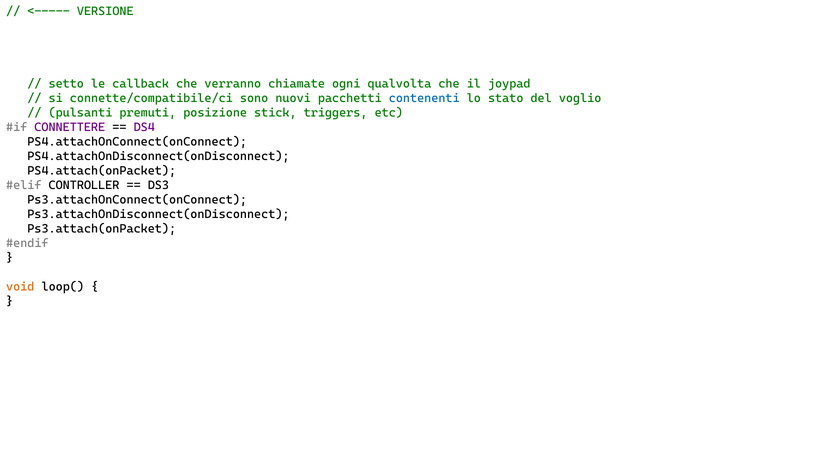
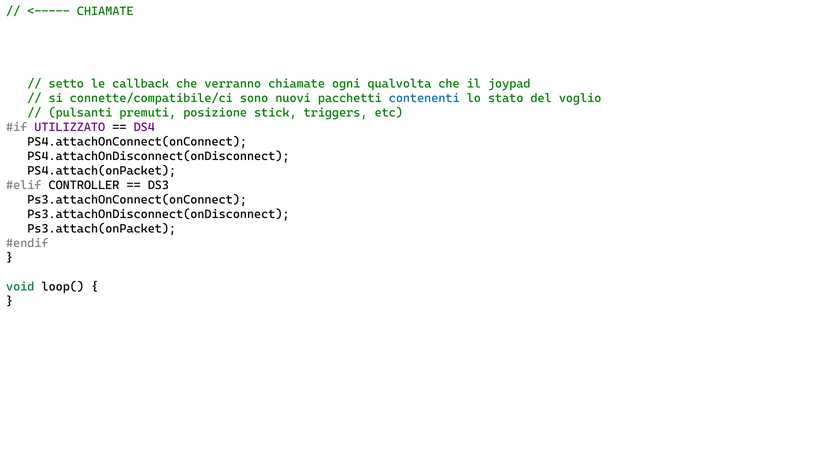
VERSIONE: VERSIONE -> CHIAMATE (105, 11)
CONNETTERE: CONNETTERE -> UTILIZZATO (70, 127)
void colour: orange -> green (20, 287)
